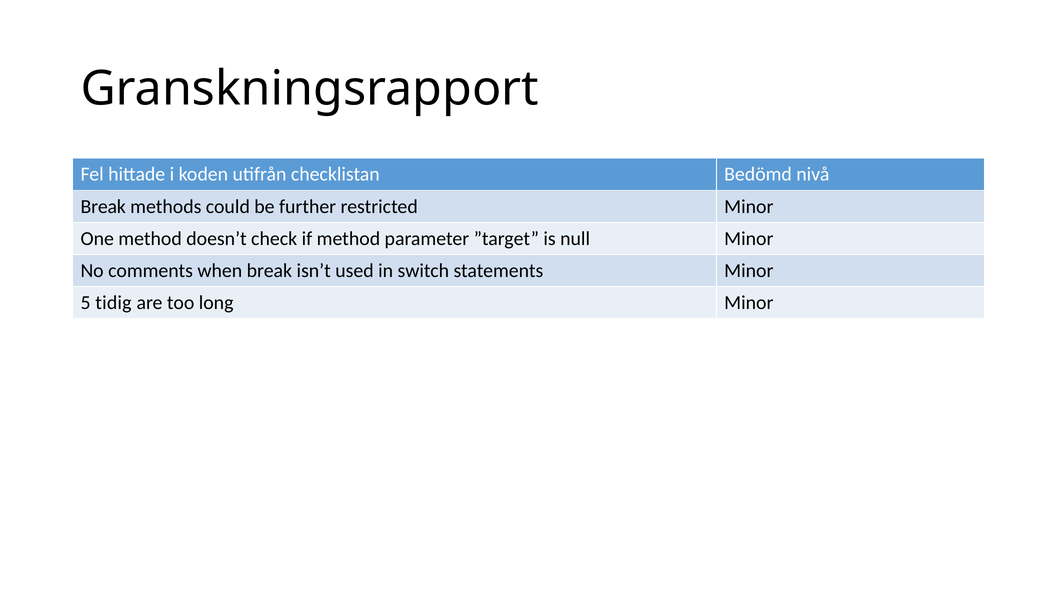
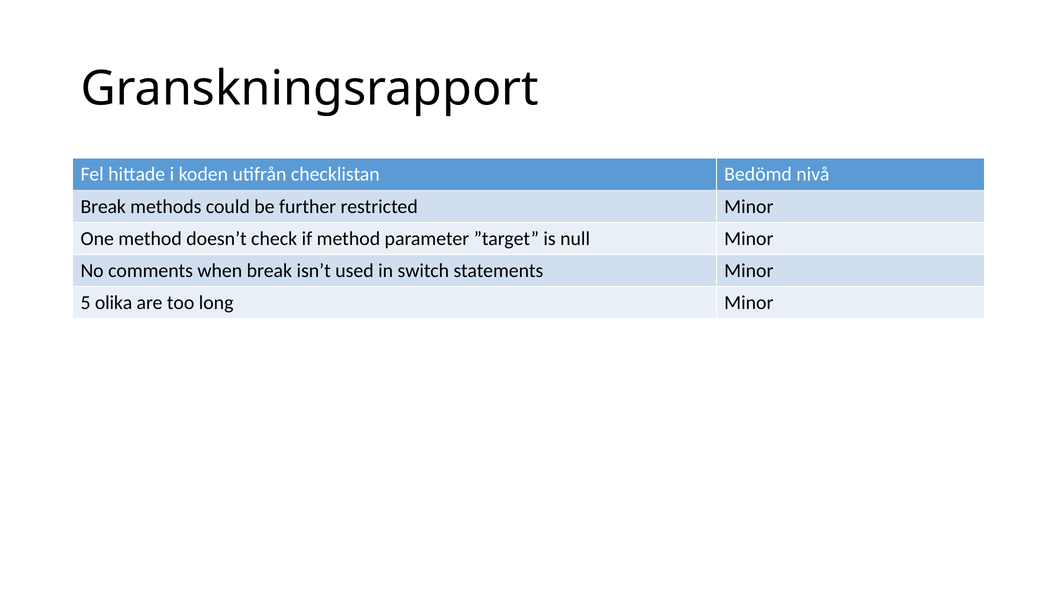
tidig: tidig -> olika (114, 303)
